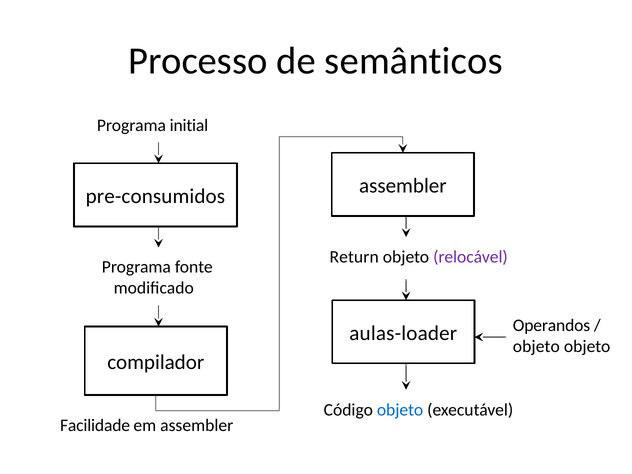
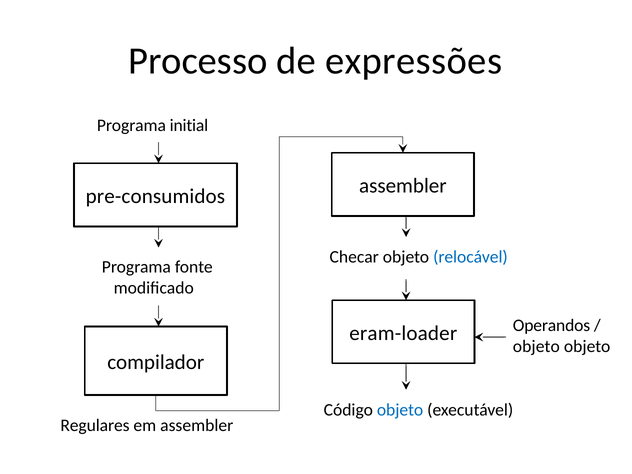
semânticos: semânticos -> expressões (414, 61)
Return: Return -> Checar (354, 257)
relocável colour: purple -> blue (470, 257)
aulas-loader: aulas-loader -> eram-loader (403, 333)
Facilidade: Facilidade -> Regulares (95, 426)
